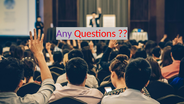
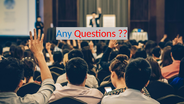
Any colour: purple -> blue (64, 33)
